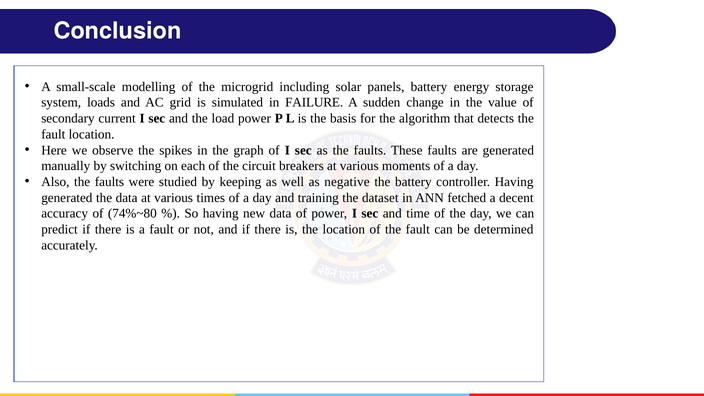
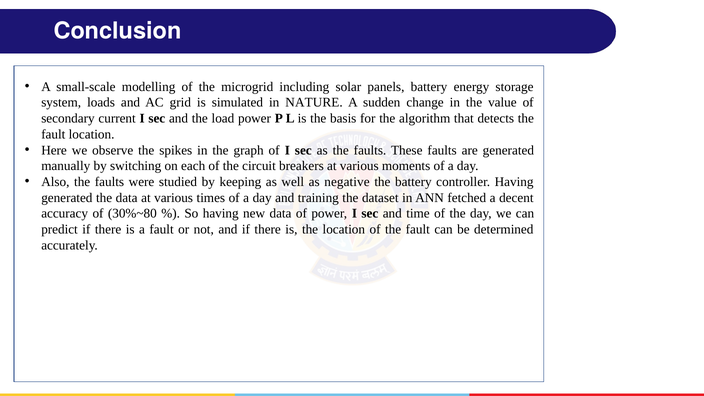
FAILURE: FAILURE -> NATURE (314, 103)
74%~80: 74%~80 -> 30%~80 (132, 214)
